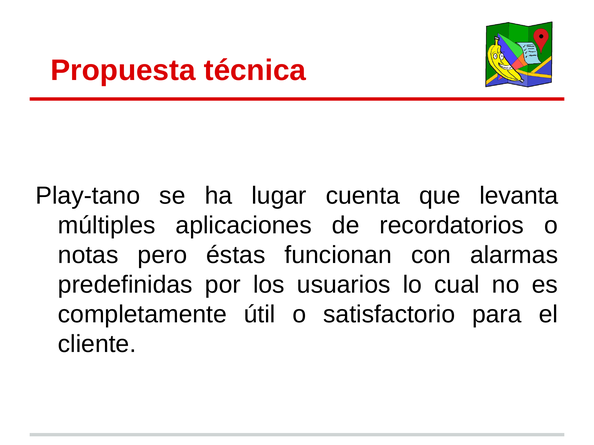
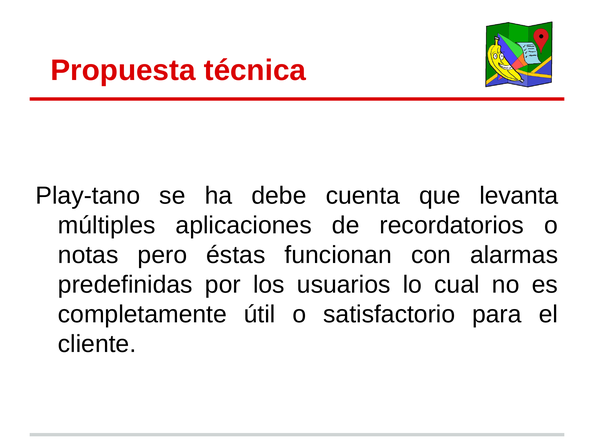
lugar: lugar -> debe (279, 196)
